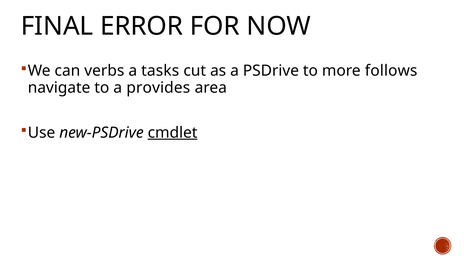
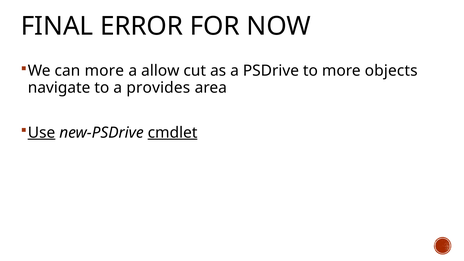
can verbs: verbs -> more (104, 71)
tasks: tasks -> allow (160, 71)
follows: follows -> objects (391, 71)
Use underline: none -> present (42, 133)
